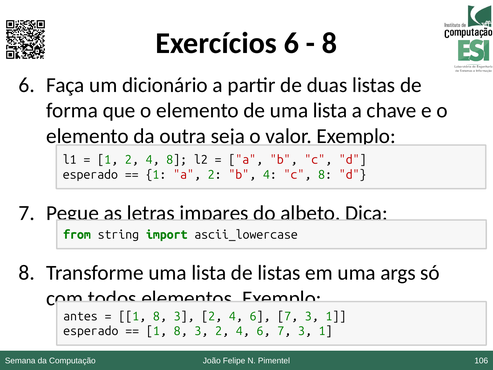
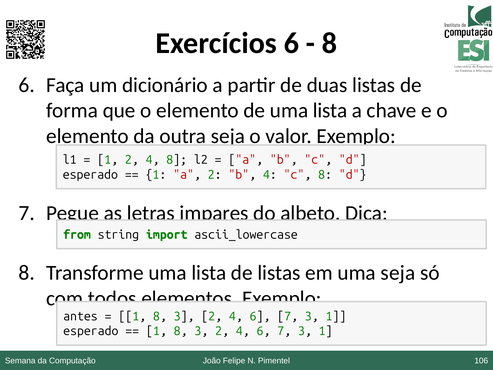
uma args: args -> seja (398, 273)
